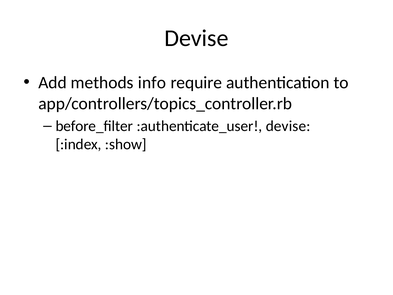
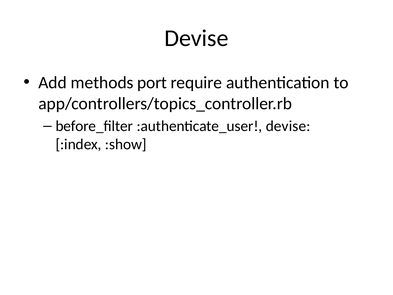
info: info -> port (152, 82)
